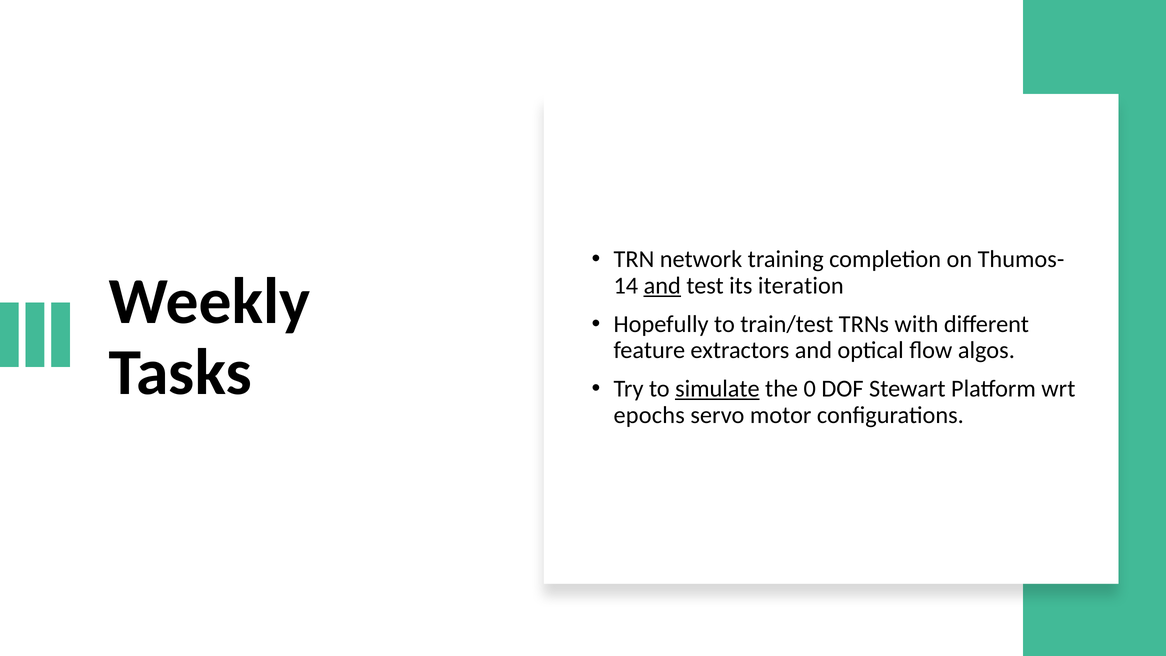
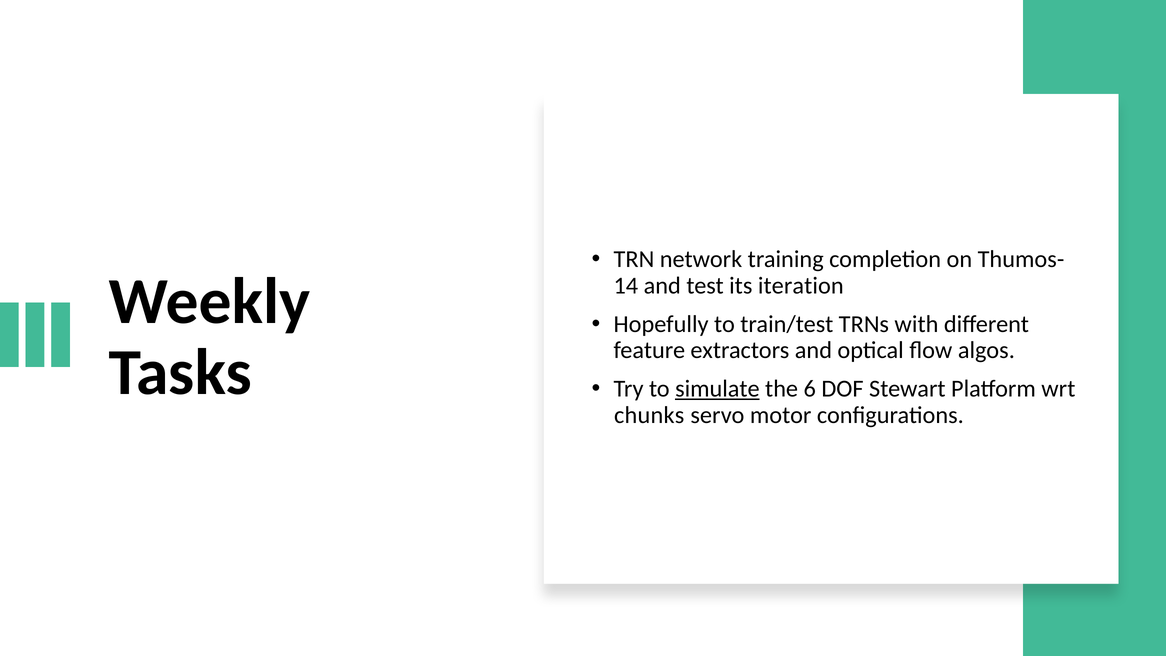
and underline: present -> none (662, 286)
0: 0 -> 6 (810, 389)
epochs: epochs -> chunks (649, 415)
